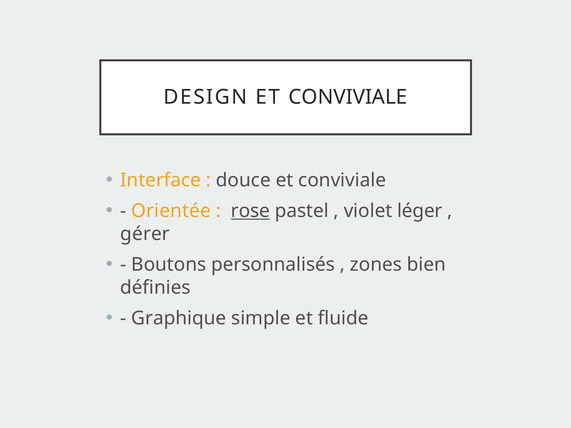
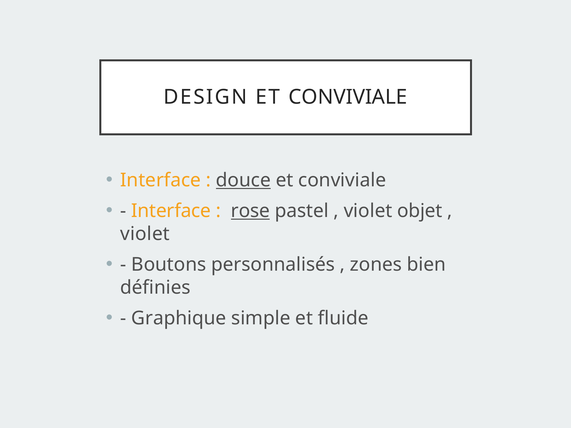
douce underline: none -> present (243, 180)
Orientée: Orientée -> Interface (171, 211)
léger: léger -> objet (420, 211)
gérer: gérer -> violet (145, 234)
